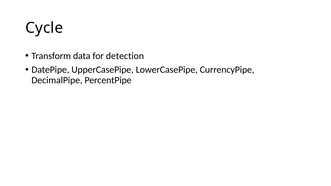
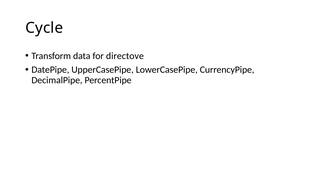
detection: detection -> directove (125, 56)
